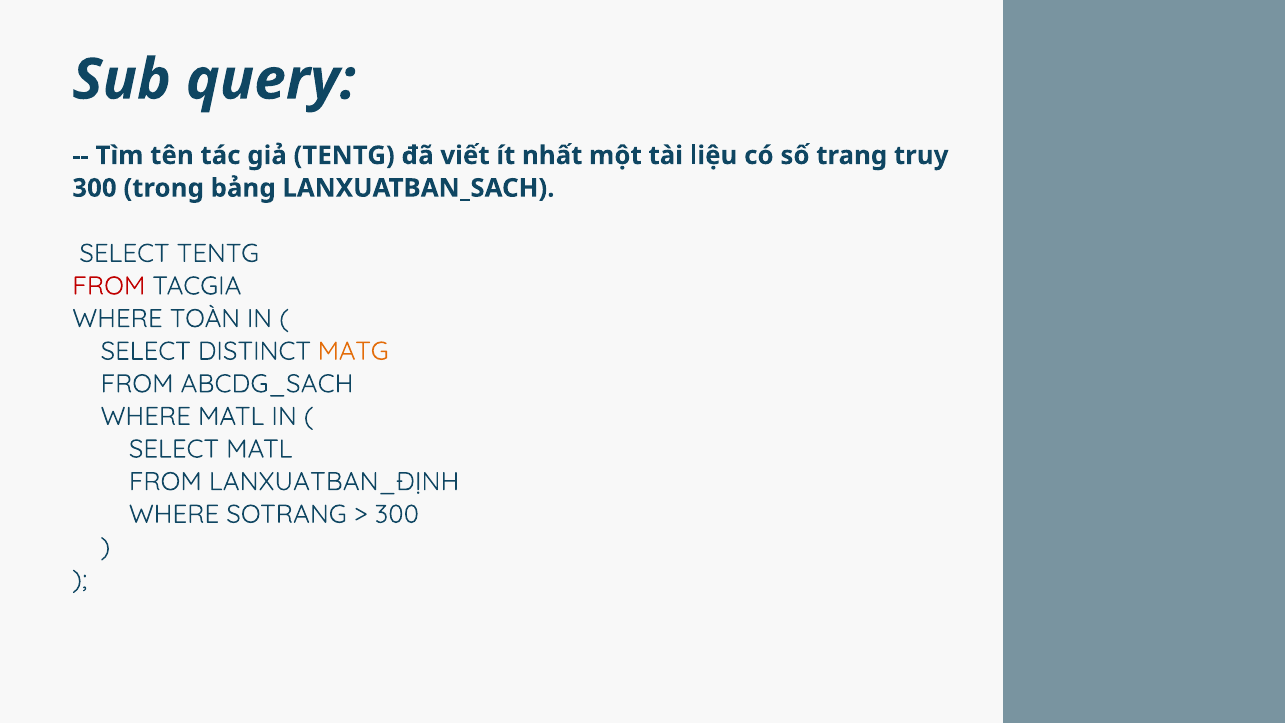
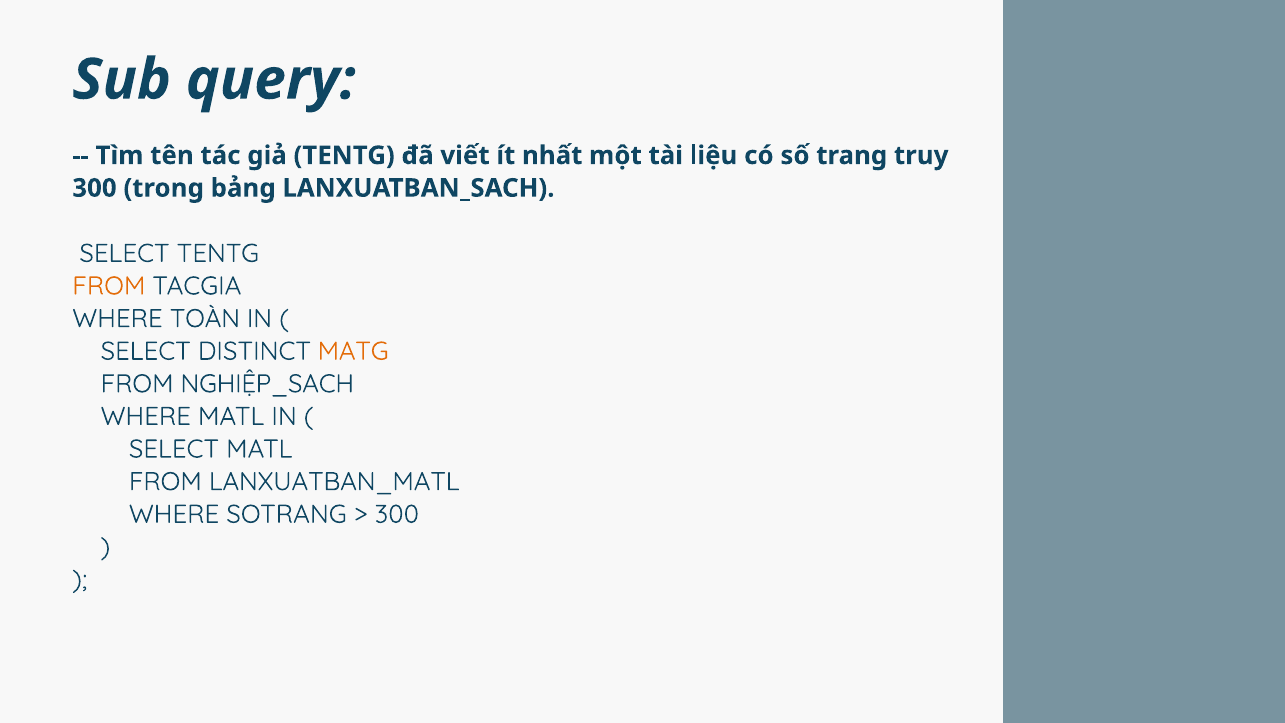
FROM colour: red -> orange (109, 286)
ABCDG_SACH: ABCDG_SACH -> NGHIỆP_SACH (267, 384)
LANXUATBAN_ĐỊNH: LANXUATBAN_ĐỊNH -> LANXUATBAN_MATL (334, 482)
